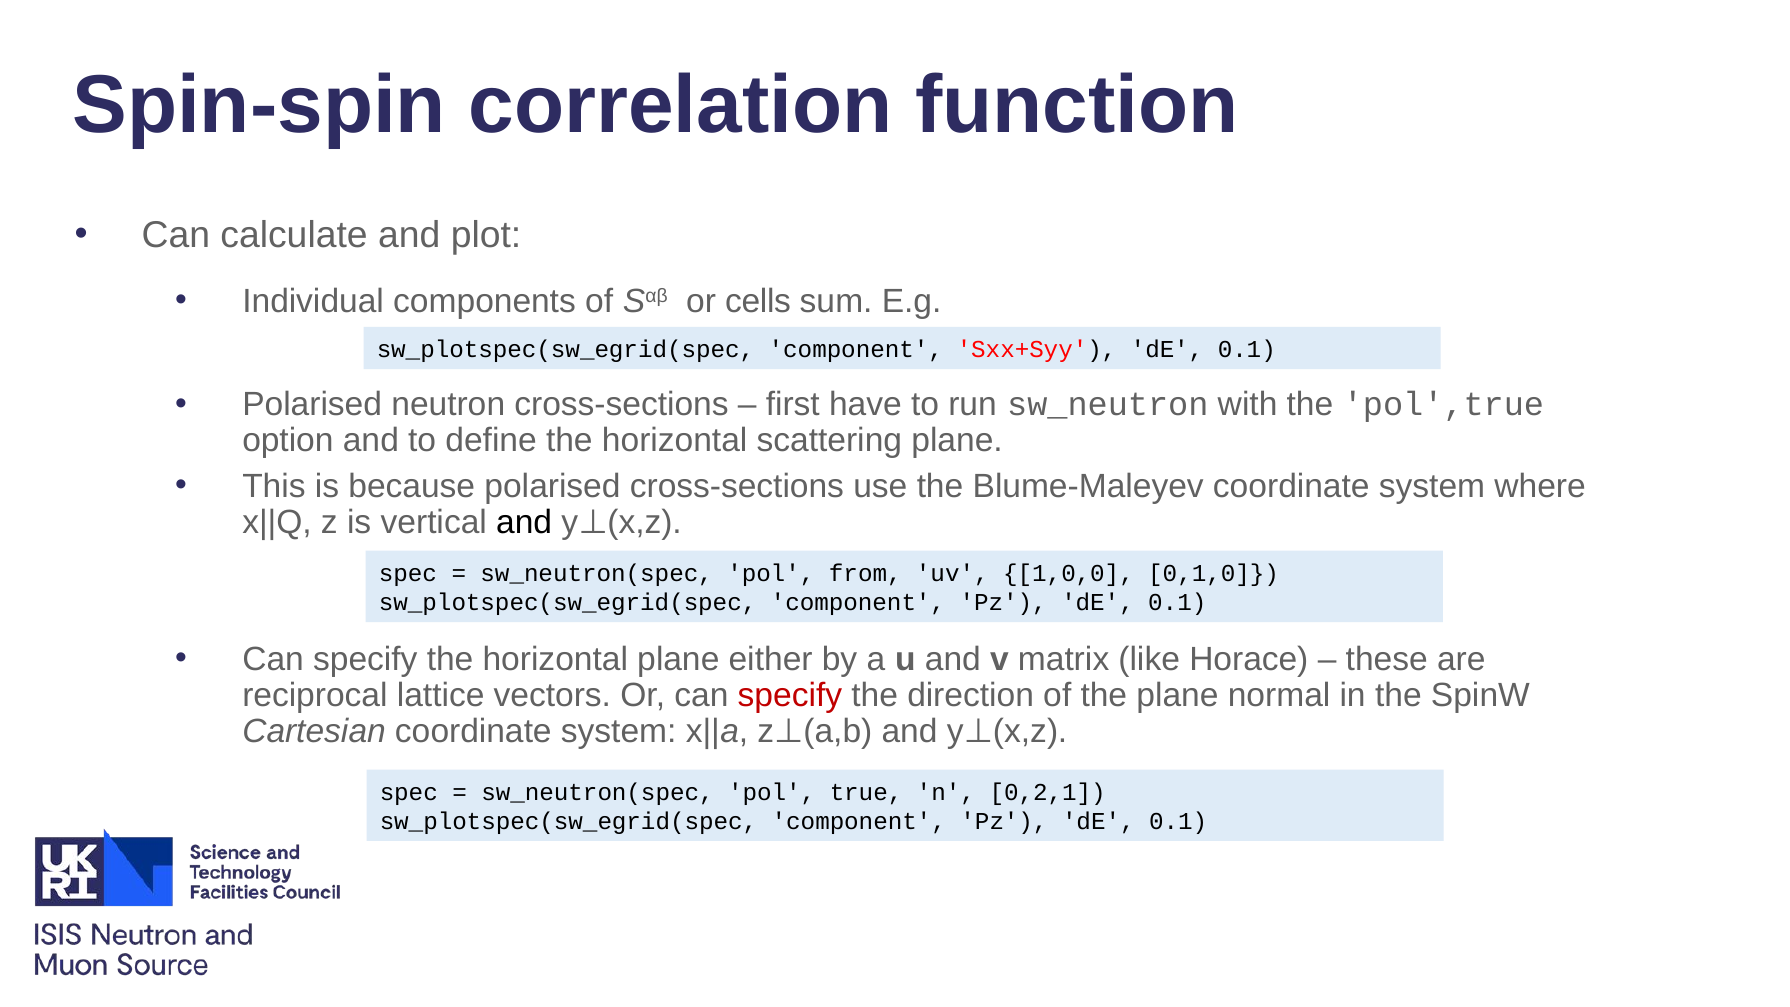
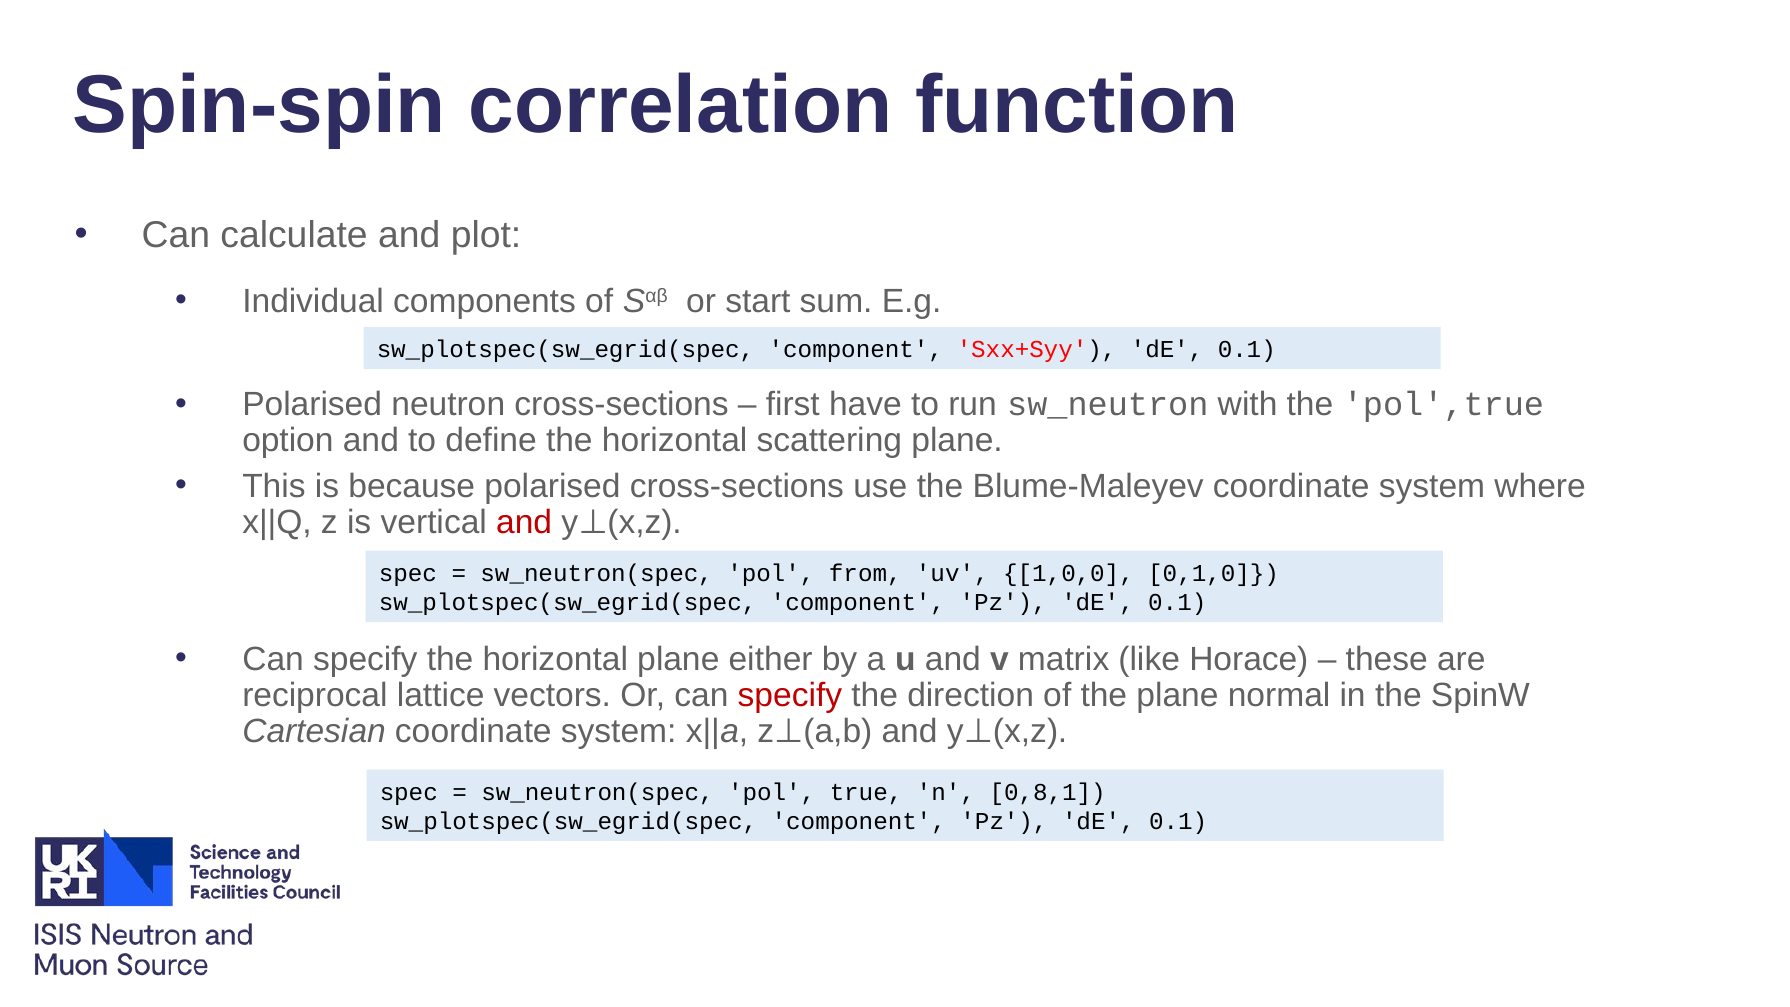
cells: cells -> start (758, 301)
and colour: black -> red (524, 522)
0,2,1: 0,2,1 -> 0,8,1 (1048, 792)
